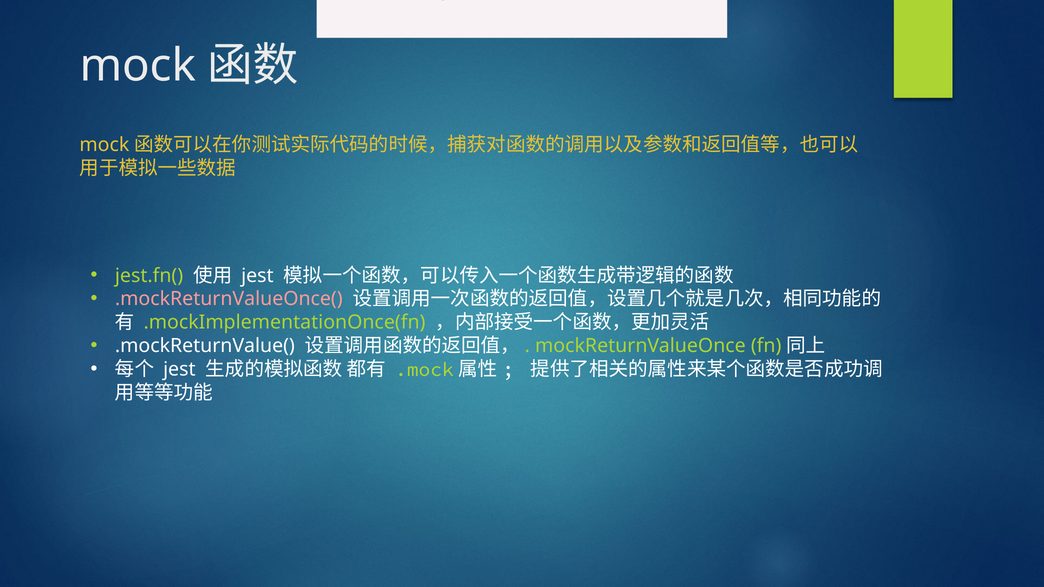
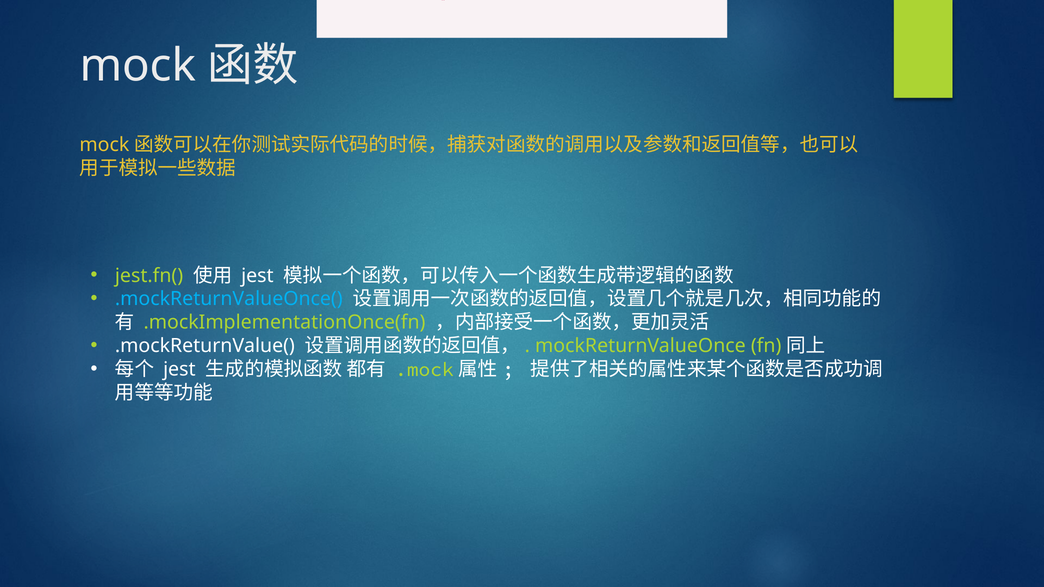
.mockReturnValueOnce( colour: pink -> light blue (229, 299)
